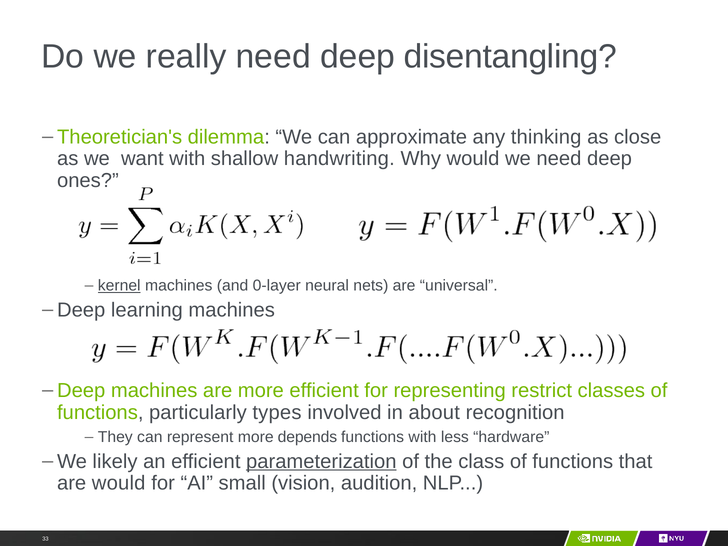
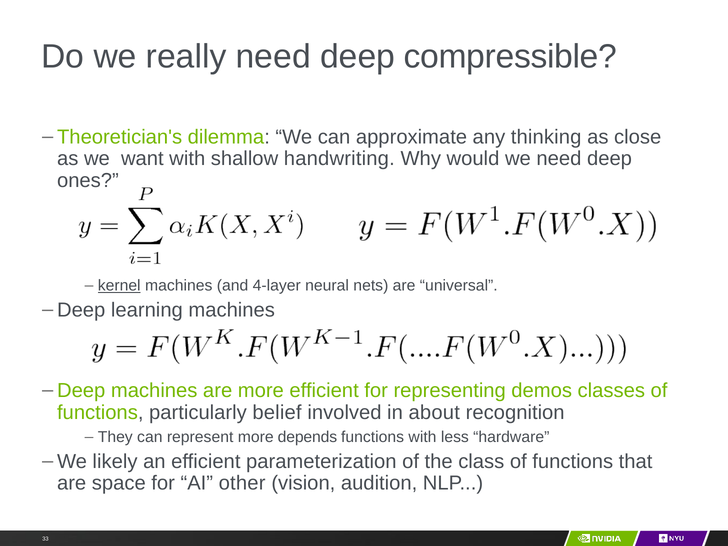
disentangling: disentangling -> compressible (510, 57)
0-layer: 0-layer -> 4-layer (277, 286)
restrict: restrict -> demos (542, 391)
types: types -> belief (277, 412)
parameterization underline: present -> none (321, 461)
are would: would -> space (119, 483)
small: small -> other (242, 483)
